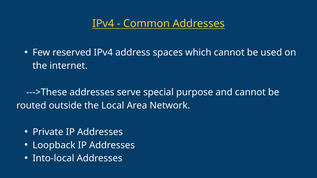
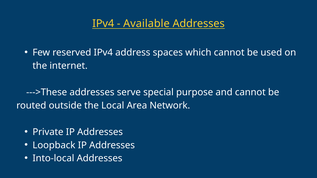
Common: Common -> Available (146, 24)
